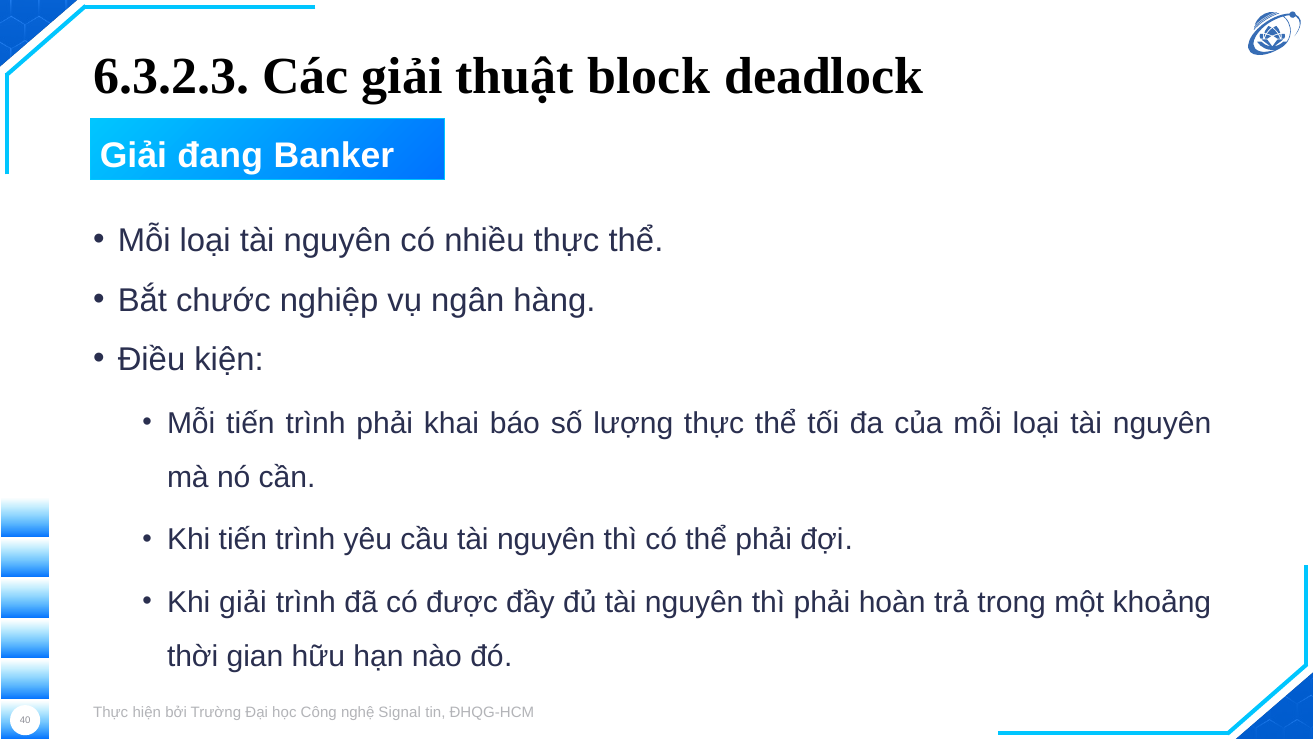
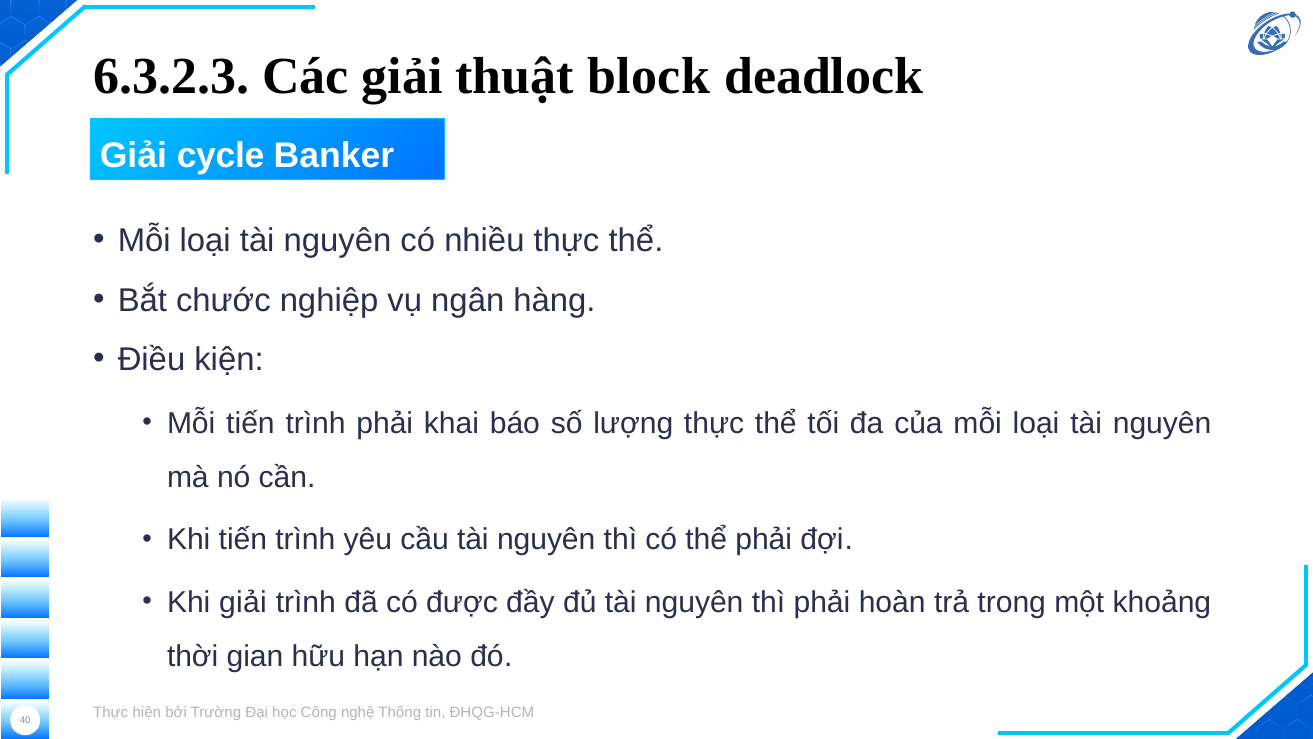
đang: đang -> cycle (221, 156)
Signal: Signal -> Thống (400, 713)
